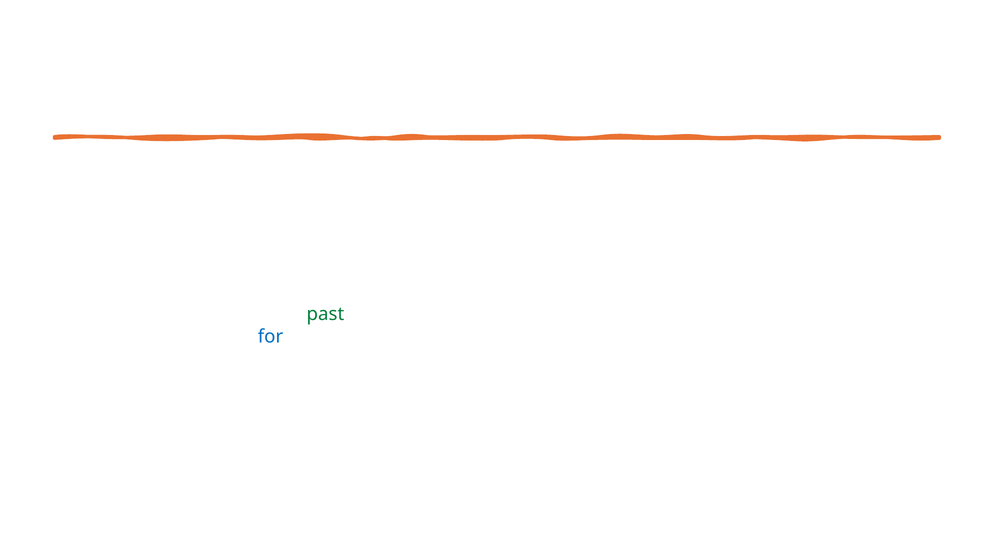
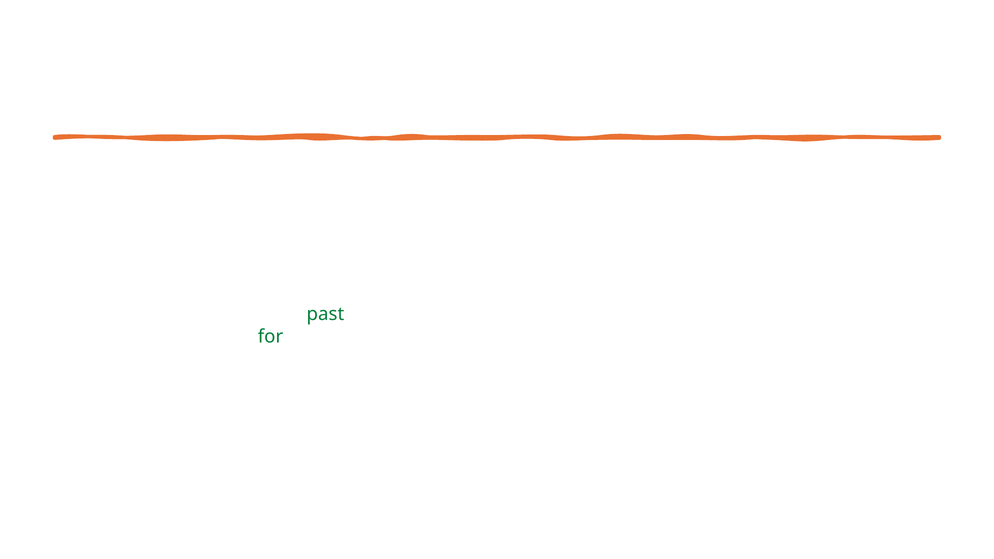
for colour: blue -> green (271, 337)
